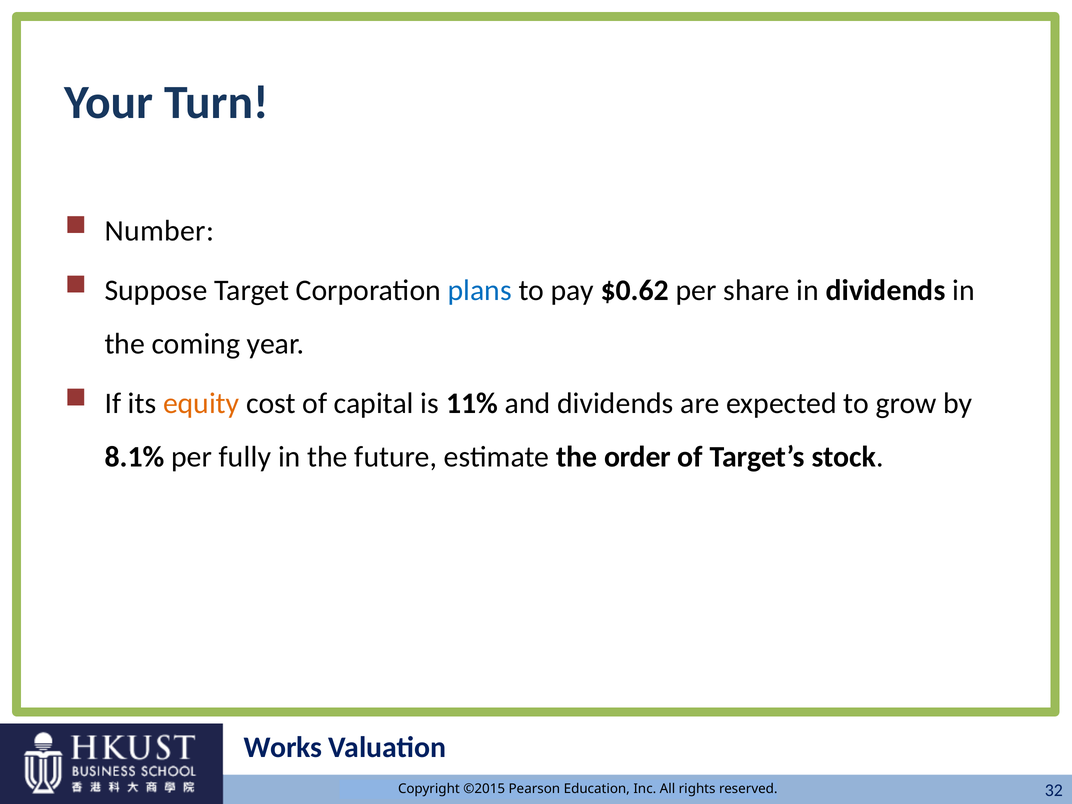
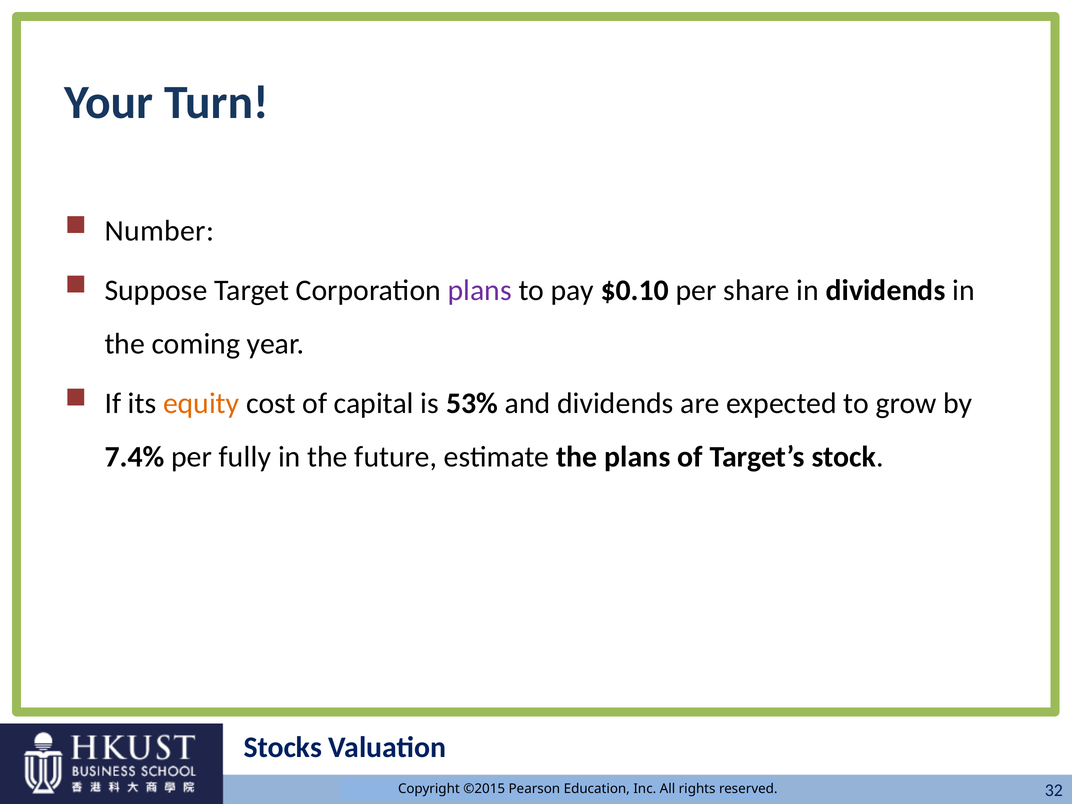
plans colour: blue -> purple (480, 290)
$0.62: $0.62 -> $0.10 (635, 290)
11%: 11% -> 53% (472, 403)
8.1%: 8.1% -> 7.4% (134, 457)
the order: order -> plans (637, 457)
Works: Works -> Stocks (283, 747)
